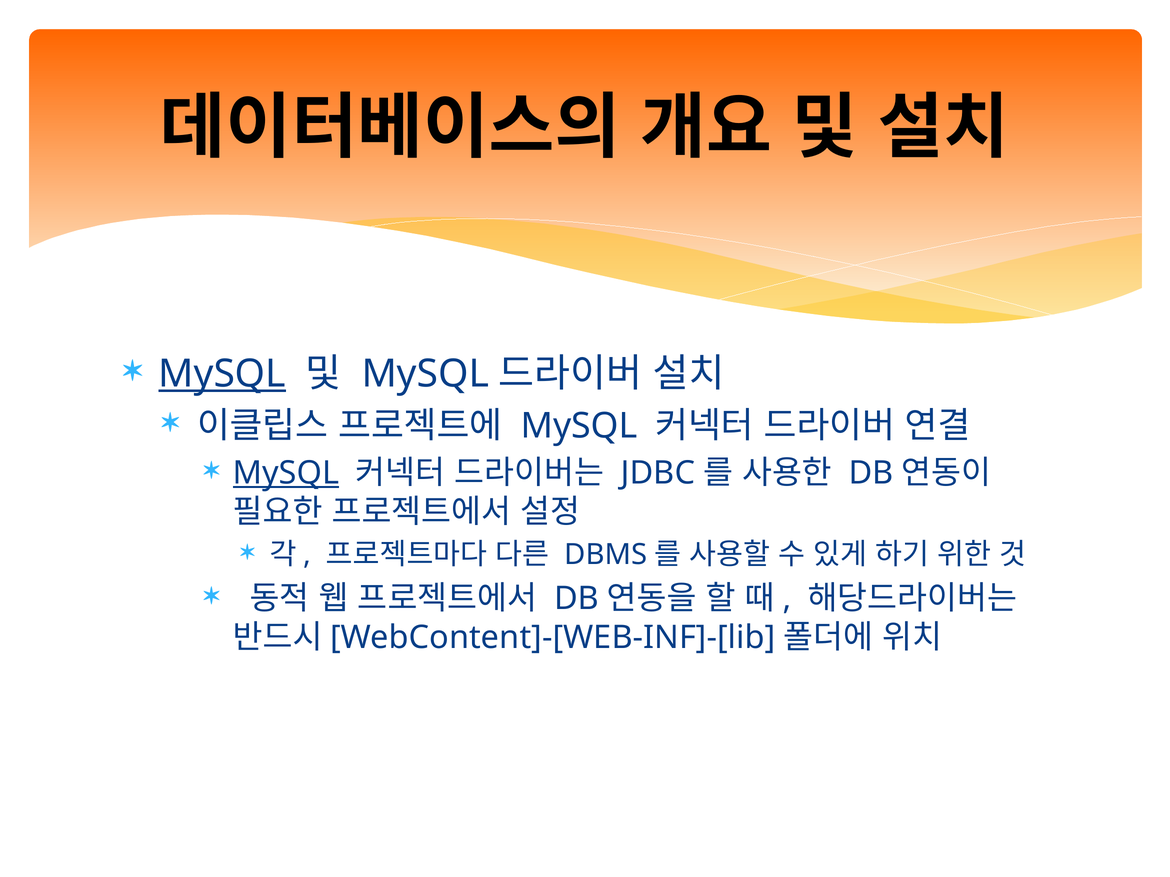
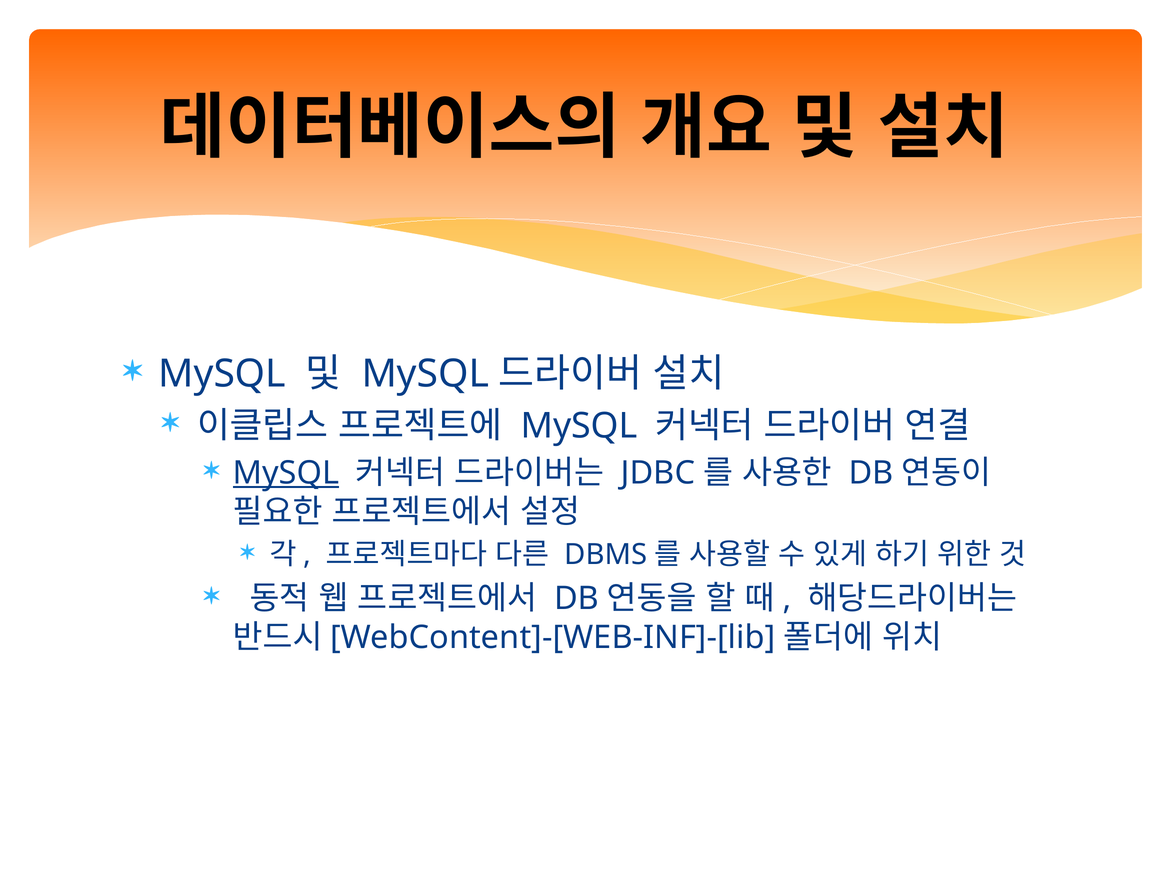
MySQL underline: present -> none (222, 374)
